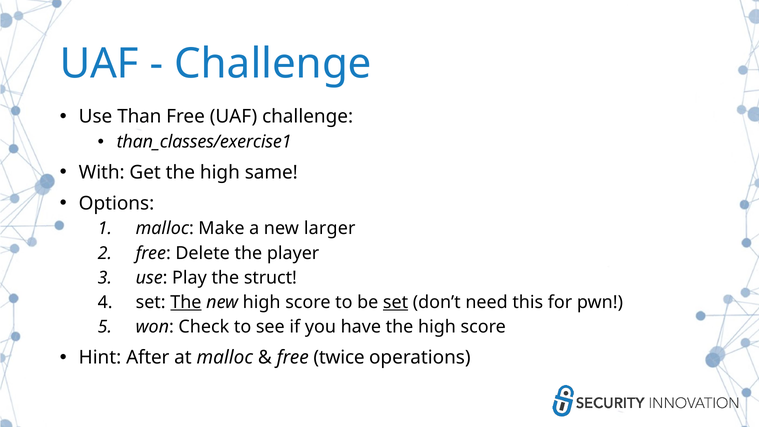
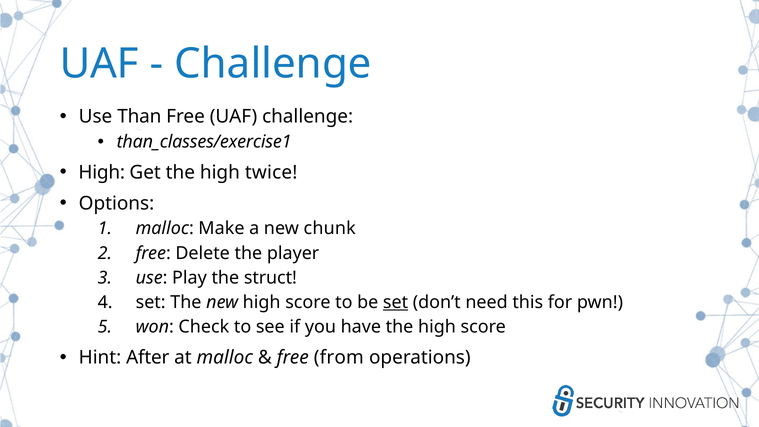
With: With -> High (102, 172)
same: same -> twice (271, 172)
larger: larger -> chunk (330, 228)
The underline: present -> none (186, 302)
twice: twice -> from (339, 357)
